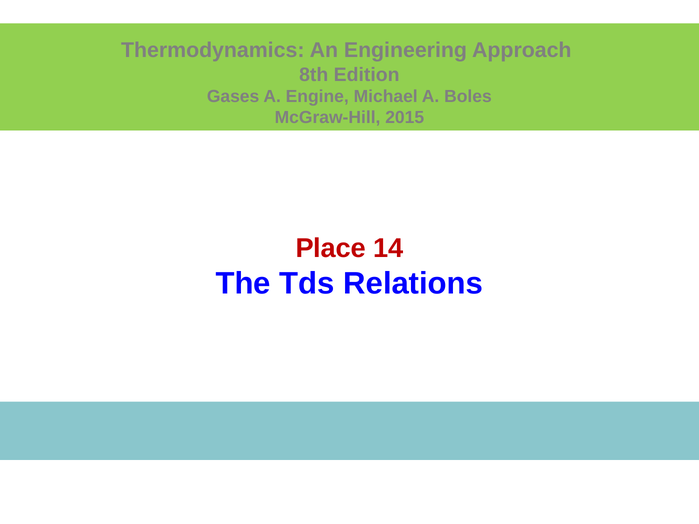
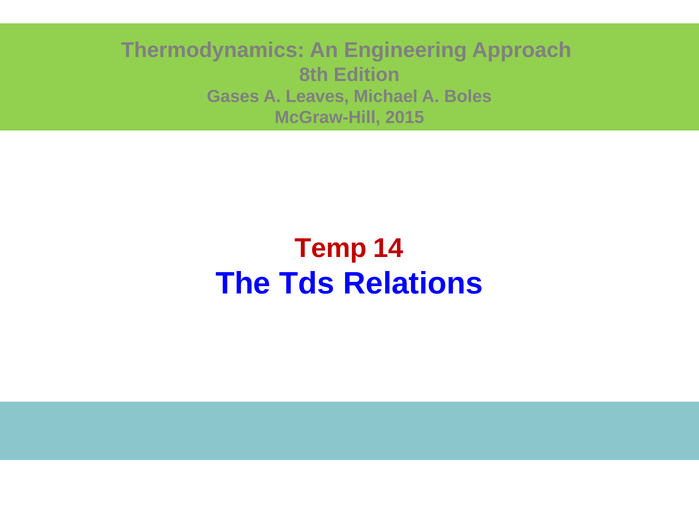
Engine: Engine -> Leaves (317, 97)
Place: Place -> Temp (331, 248)
